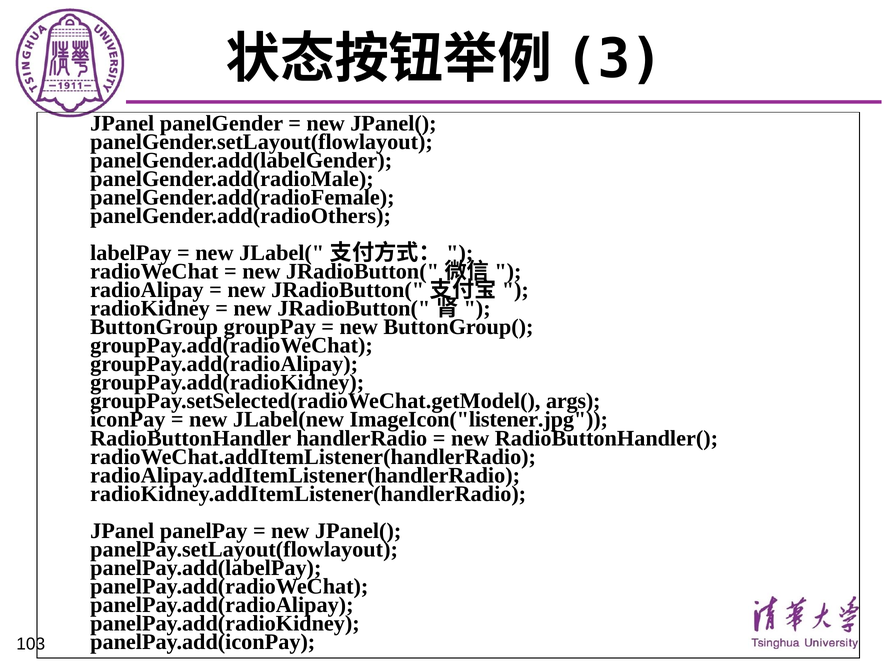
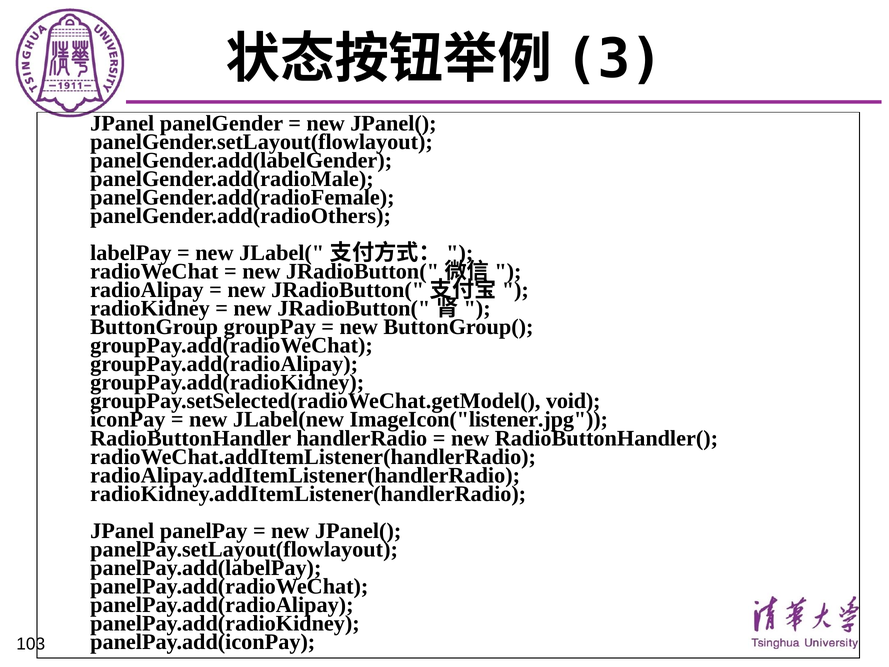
args: args -> void (573, 401)
